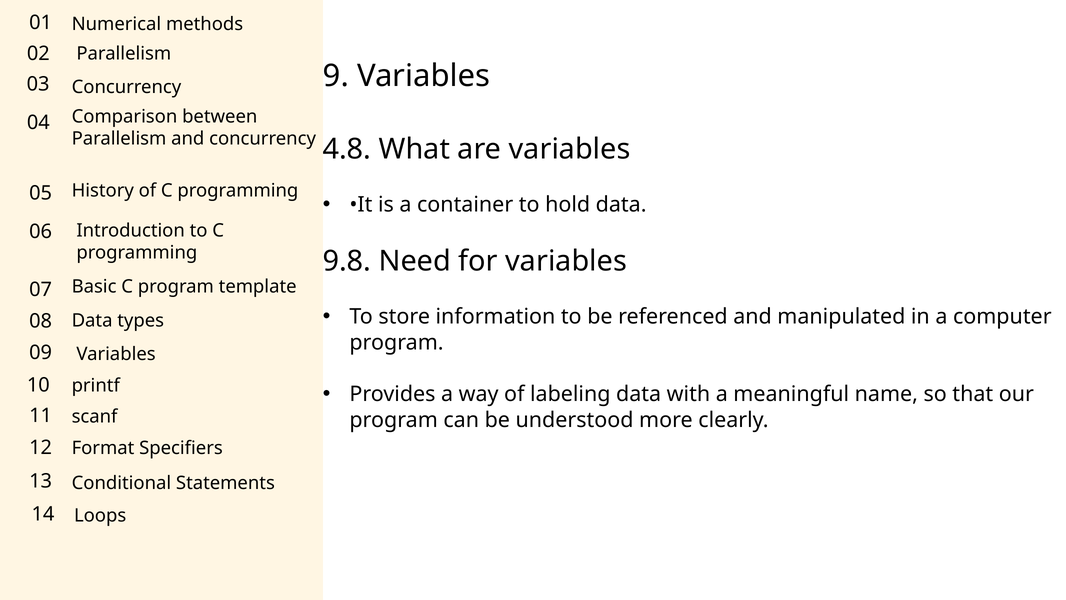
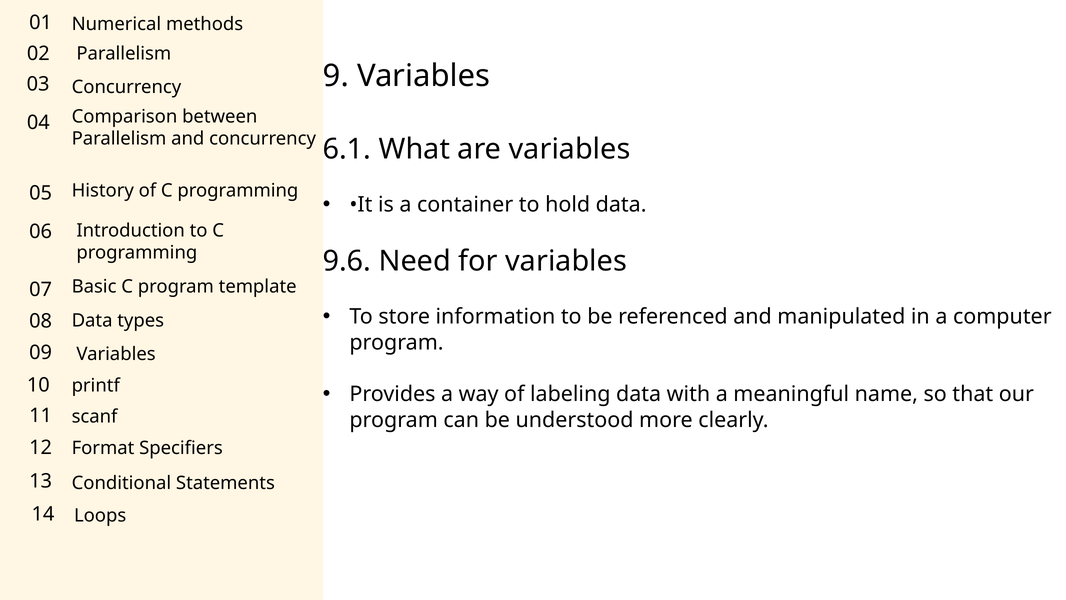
4.8: 4.8 -> 6.1 (347, 149)
9.8: 9.8 -> 9.6 (347, 261)
